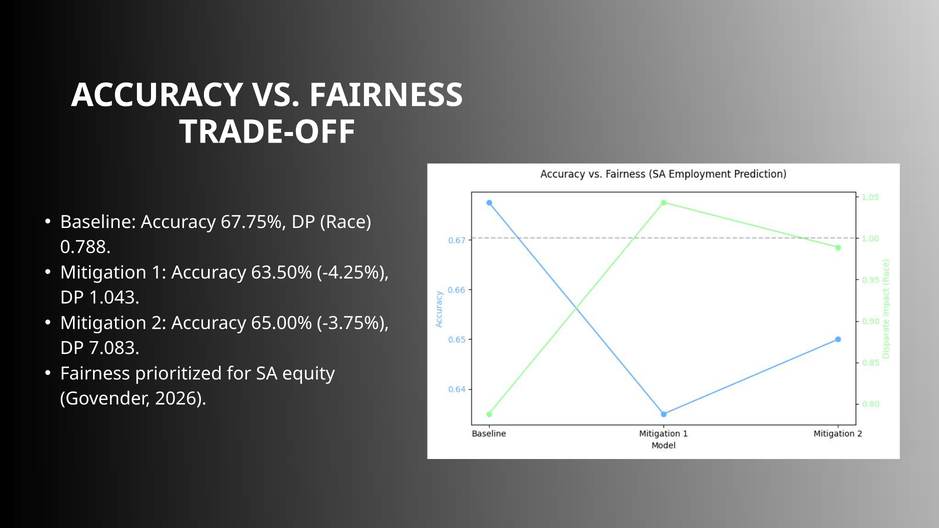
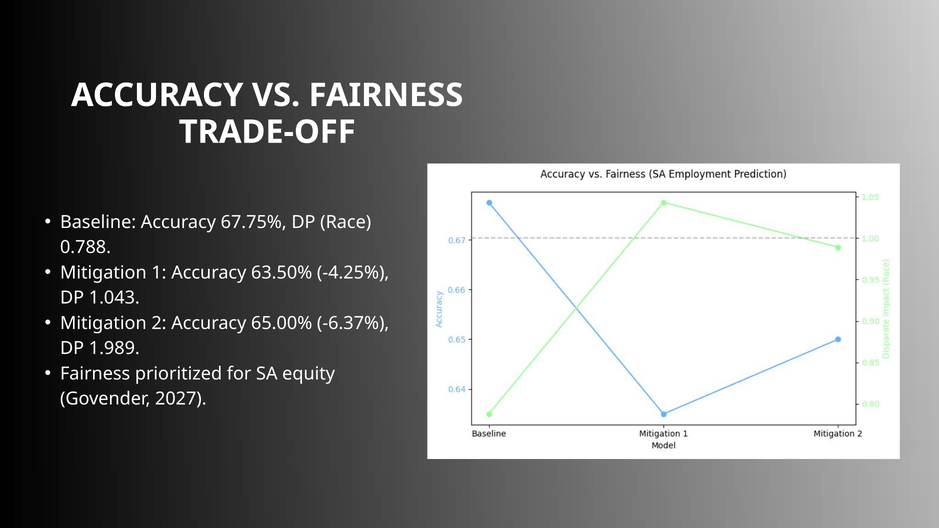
-3.75%: -3.75% -> -6.37% (353, 323)
7.083: 7.083 -> 1.989 (114, 349)
2026: 2026 -> 2027 (181, 399)
